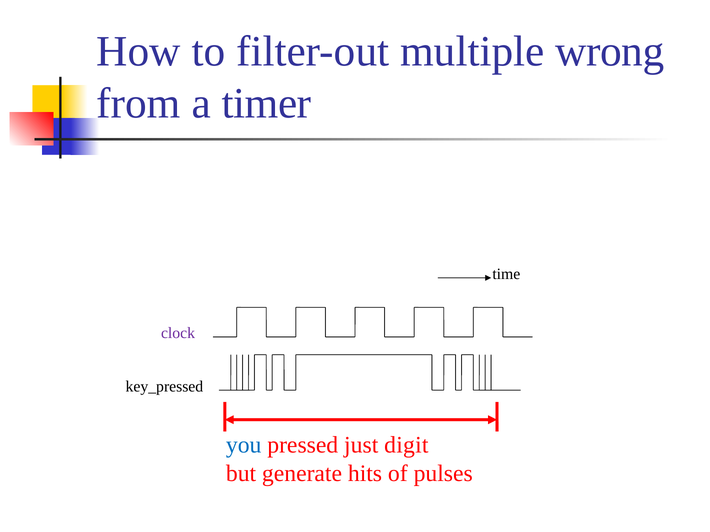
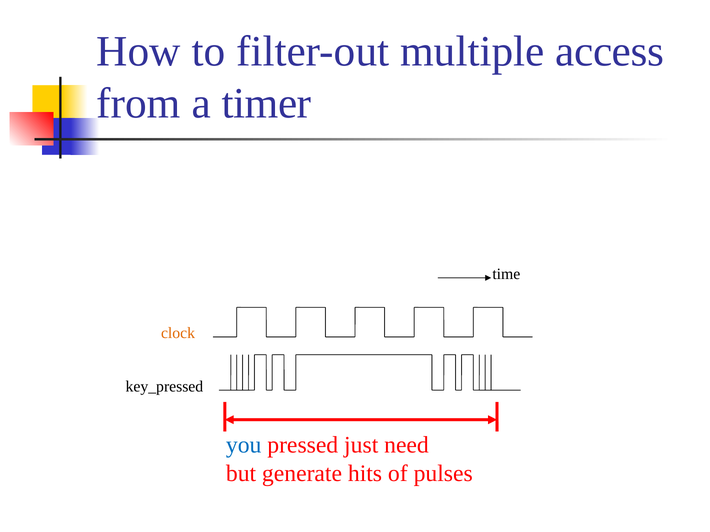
wrong: wrong -> access (610, 52)
clock colour: purple -> orange (178, 334)
digit: digit -> need (406, 445)
